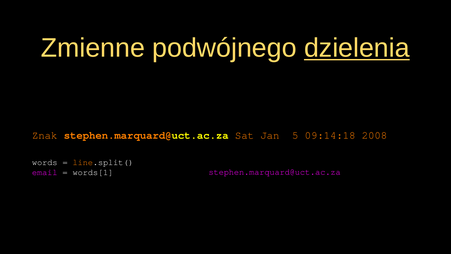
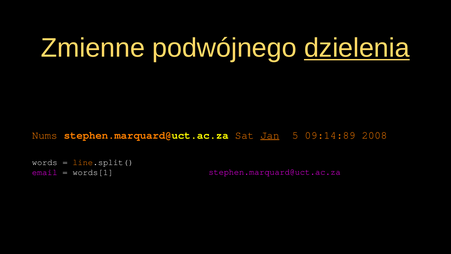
Znak: Znak -> Nums (45, 135)
Jan underline: none -> present (270, 135)
09:14:18: 09:14:18 -> 09:14:89 (330, 135)
